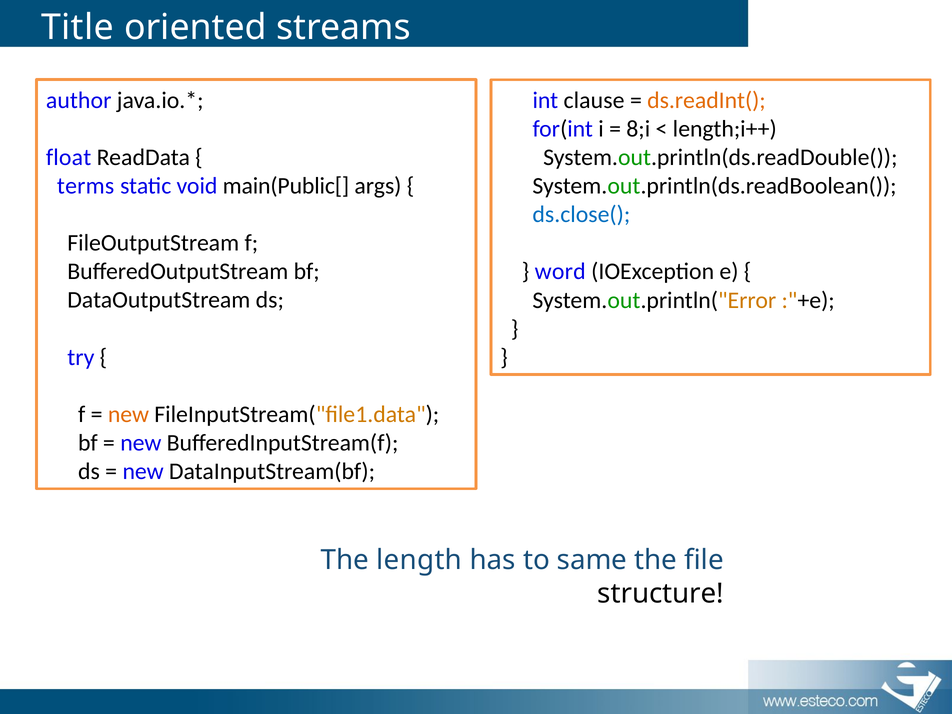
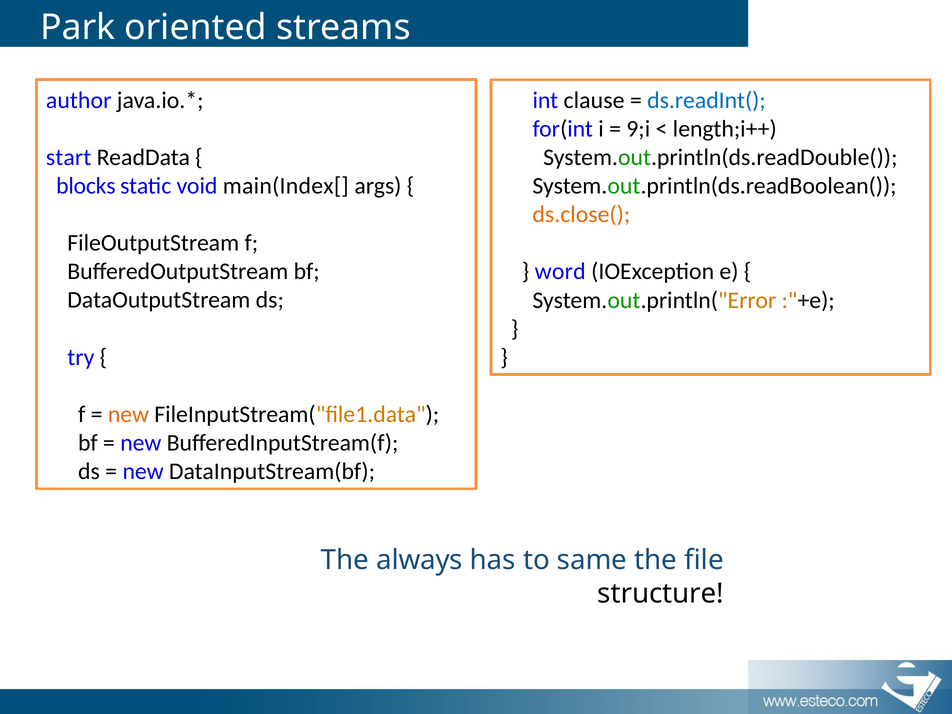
Title: Title -> Park (78, 28)
ds.readInt( colour: orange -> blue (706, 100)
8;i: 8;i -> 9;i (638, 129)
float: float -> start (69, 157)
terms: terms -> blocks (86, 186)
main(Public[: main(Public[ -> main(Index[ (286, 186)
ds.close( colour: blue -> orange (581, 214)
length: length -> always (419, 560)
